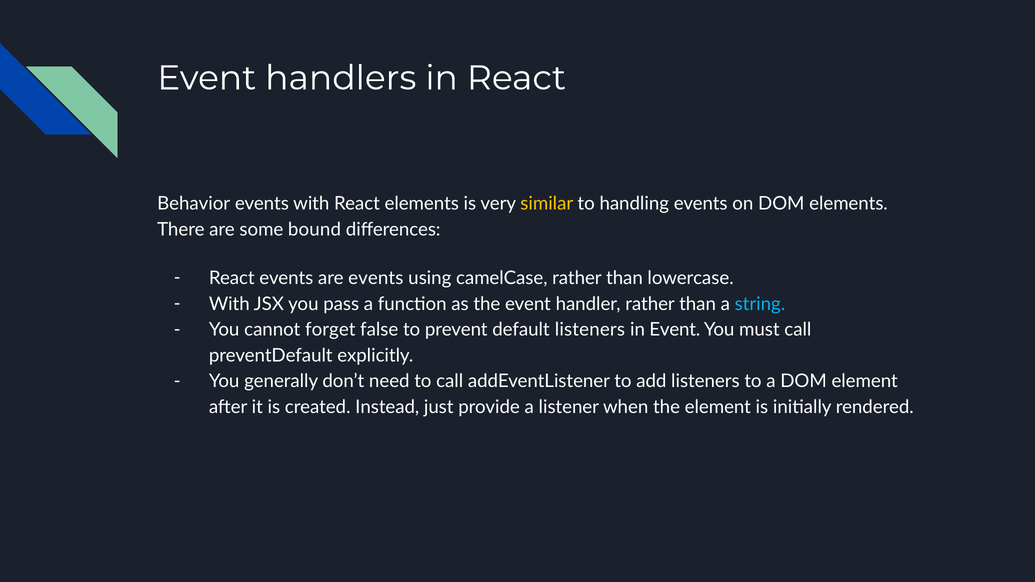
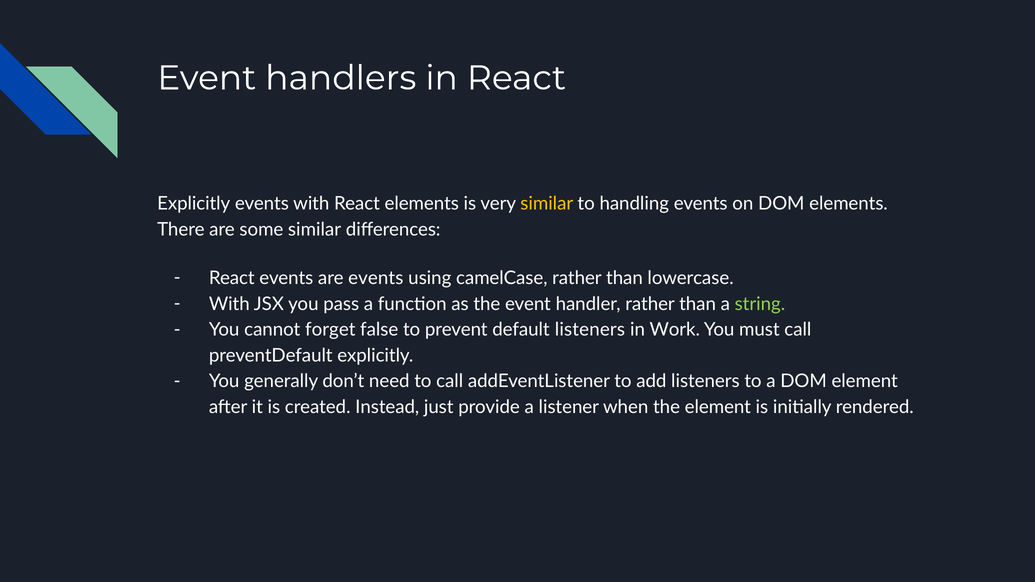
Behavior: Behavior -> Explicitly (194, 204)
some bound: bound -> similar (315, 229)
string colour: light blue -> light green (760, 304)
in Event: Event -> Work (675, 330)
